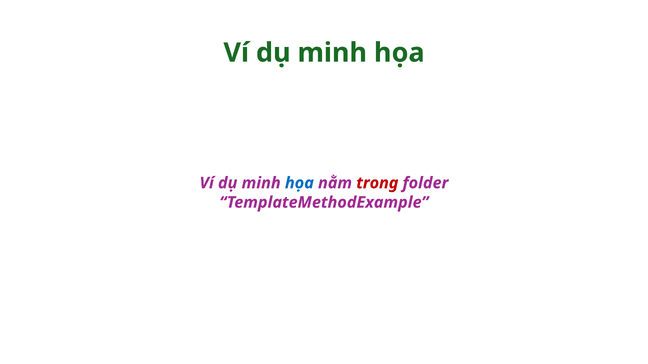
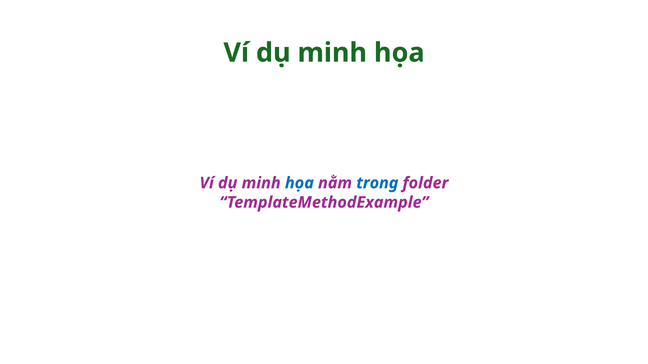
trong colour: red -> blue (377, 183)
